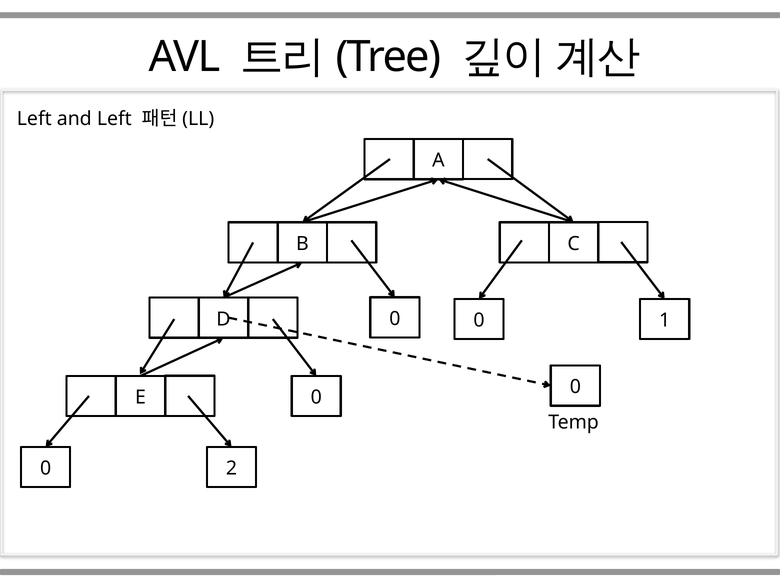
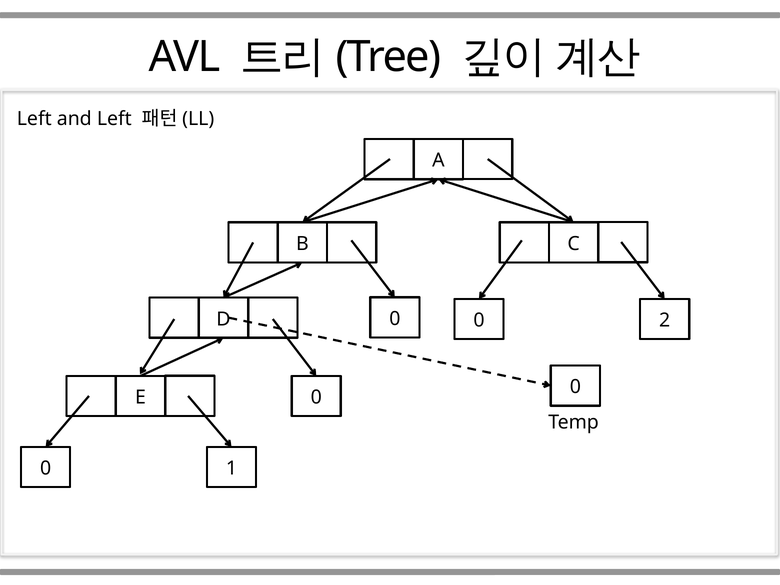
1: 1 -> 2 (665, 320)
2: 2 -> 1 (232, 468)
